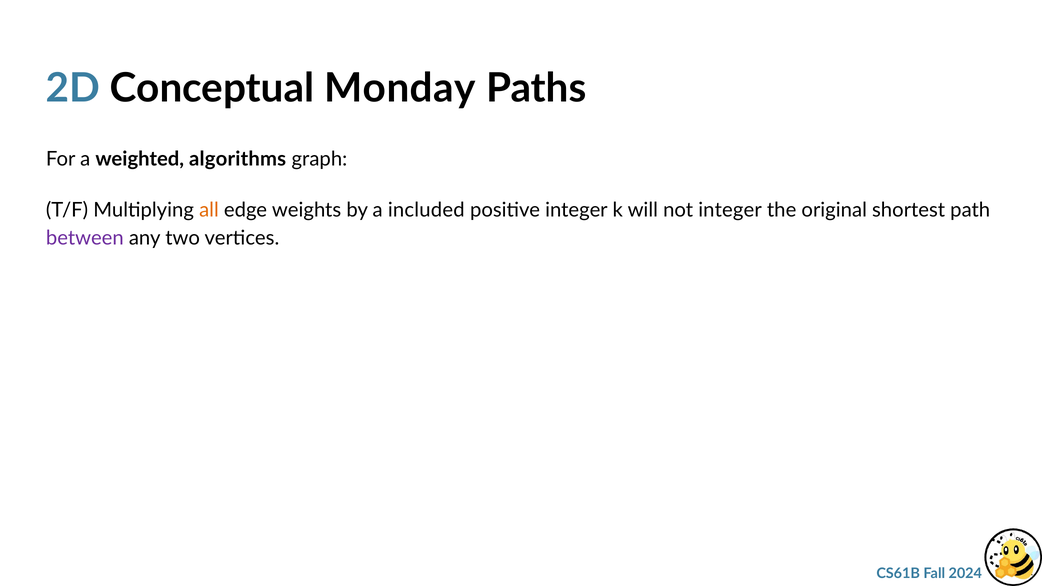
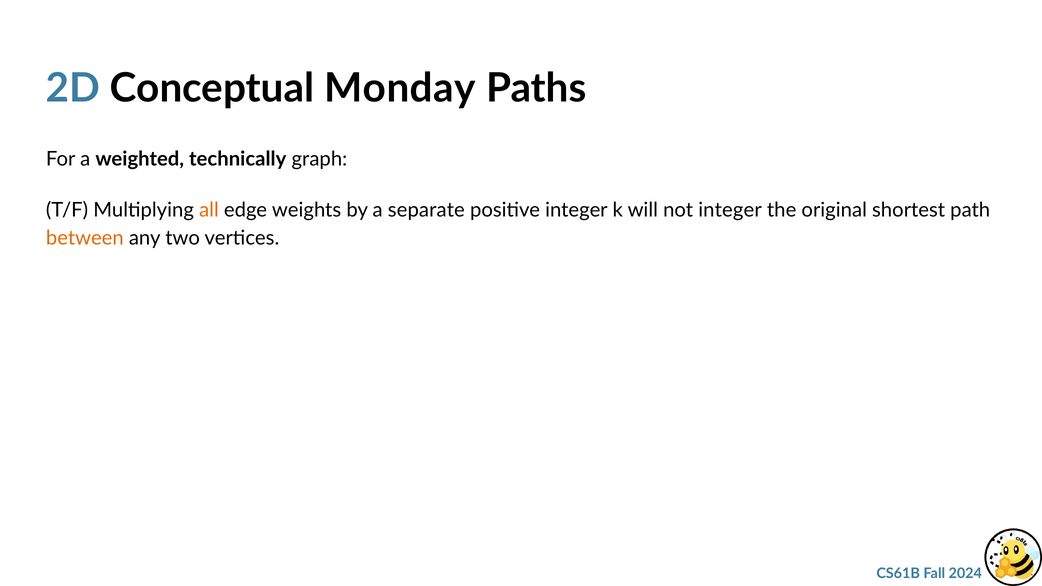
algorithms: algorithms -> technically (238, 159)
included: included -> separate (426, 210)
between colour: purple -> orange (85, 238)
